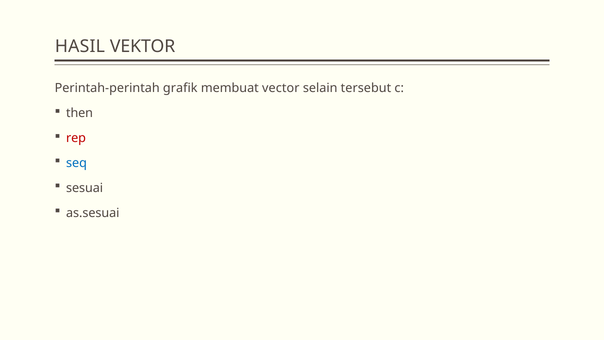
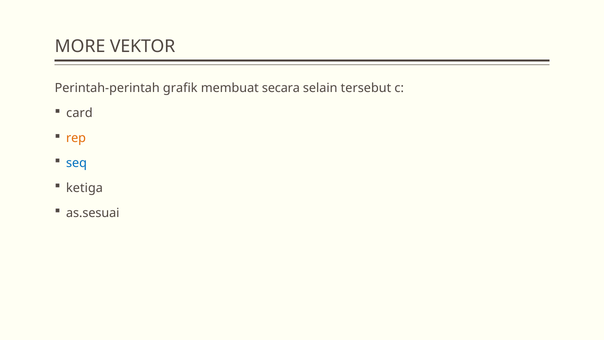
HASIL: HASIL -> MORE (80, 46)
vector: vector -> secara (281, 88)
then: then -> card (79, 113)
rep colour: red -> orange (76, 138)
sesuai: sesuai -> ketiga (84, 188)
